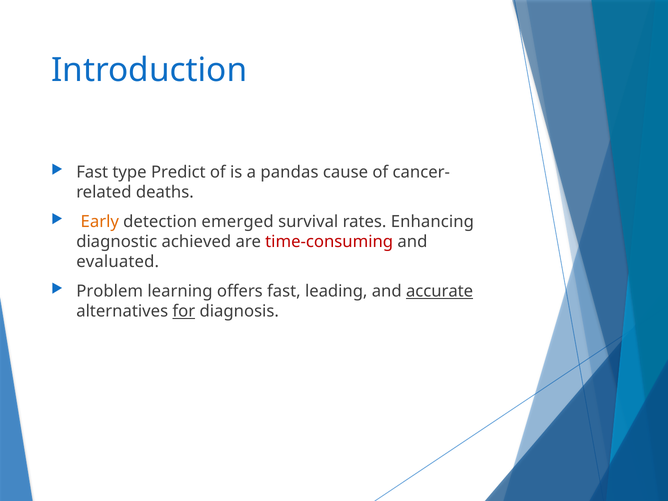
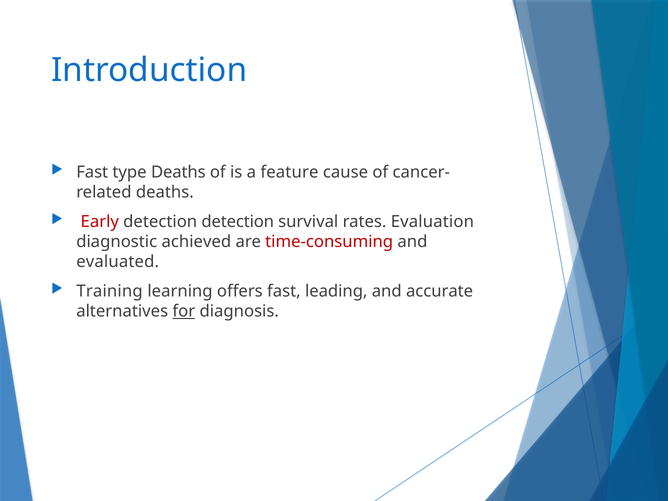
type Predict: Predict -> Deaths (178, 172)
pandas: pandas -> feature (289, 172)
Early colour: orange -> red (100, 222)
detection emerged: emerged -> detection (238, 222)
Enhancing: Enhancing -> Evaluation (432, 222)
Problem: Problem -> Training (110, 291)
accurate underline: present -> none (440, 291)
